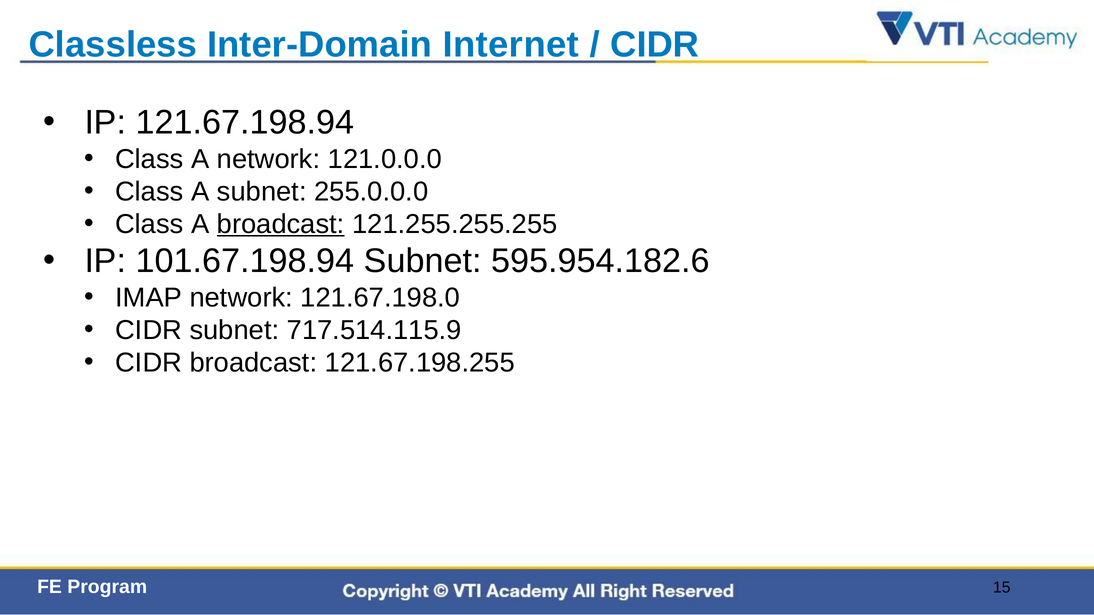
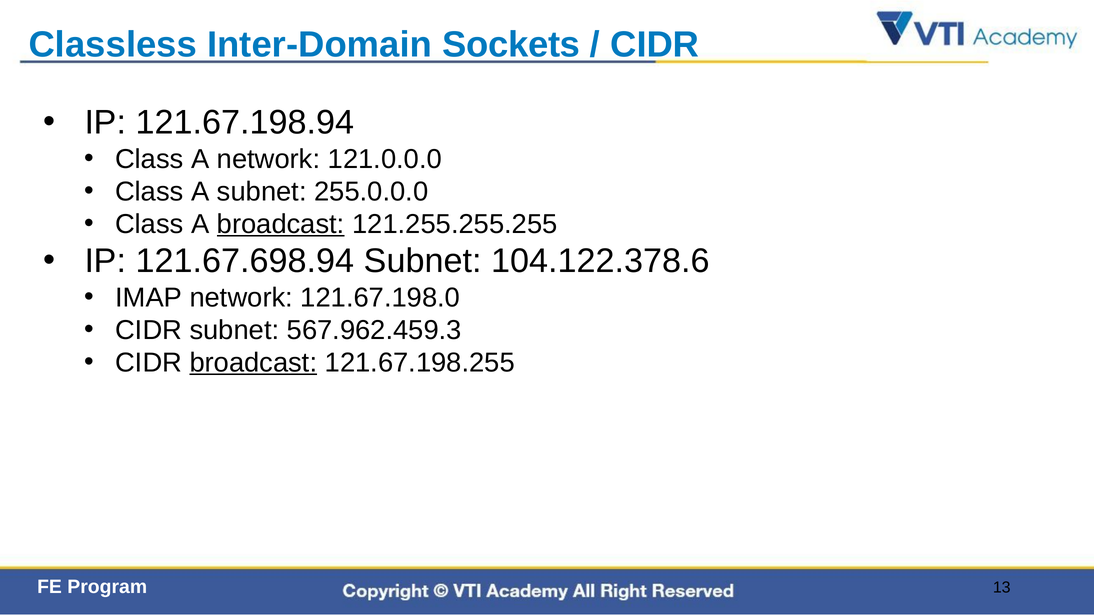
Internet: Internet -> Sockets (511, 45)
101.67.198.94: 101.67.198.94 -> 121.67.698.94 (245, 261)
595.954.182.6: 595.954.182.6 -> 104.122.378.6 (600, 261)
717.514.115.9: 717.514.115.9 -> 567.962.459.3 (374, 330)
broadcast underline: none -> present (253, 363)
15: 15 -> 13 (1002, 588)
